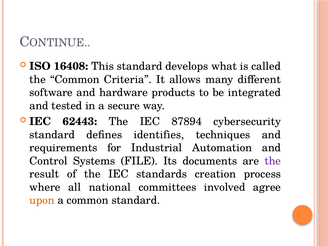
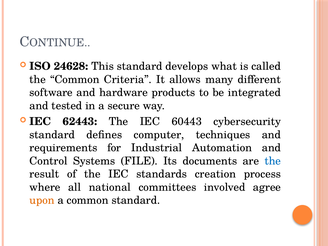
16408: 16408 -> 24628 (71, 66)
87894: 87894 -> 60443 (187, 122)
identifies: identifies -> computer (159, 135)
the colour: purple -> blue (273, 161)
